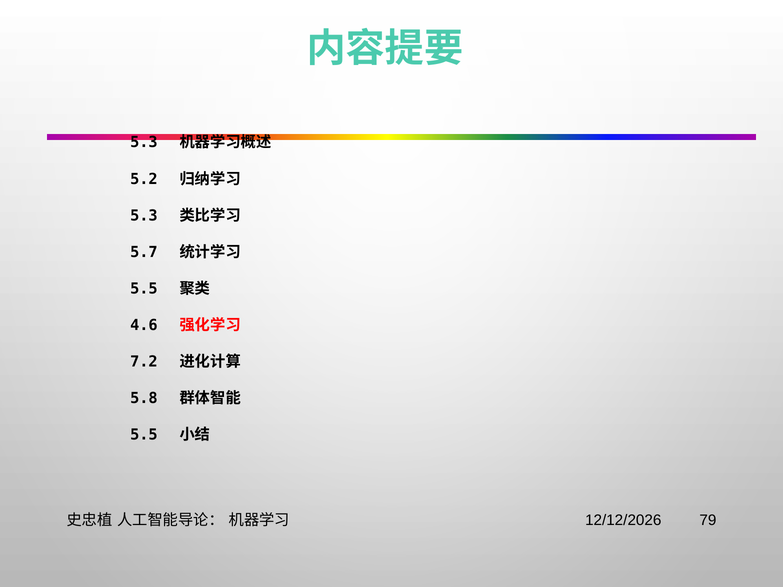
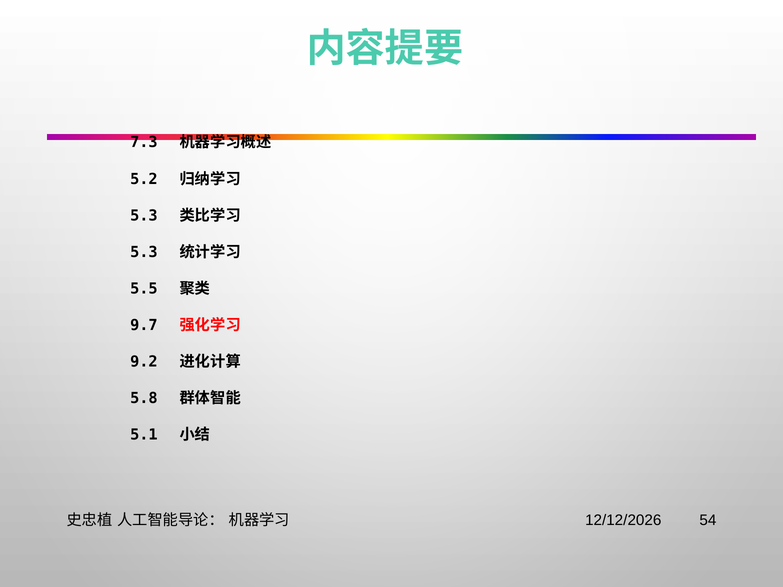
5.3: 5.3 -> 7.3 (144, 143)
5.7: 5.7 -> 5.3 (144, 252)
4.6: 4.6 -> 9.7 (144, 325)
7.2: 7.2 -> 9.2 (144, 362)
5.5: 5.5 -> 5.1 (144, 435)
79: 79 -> 54 (708, 520)
